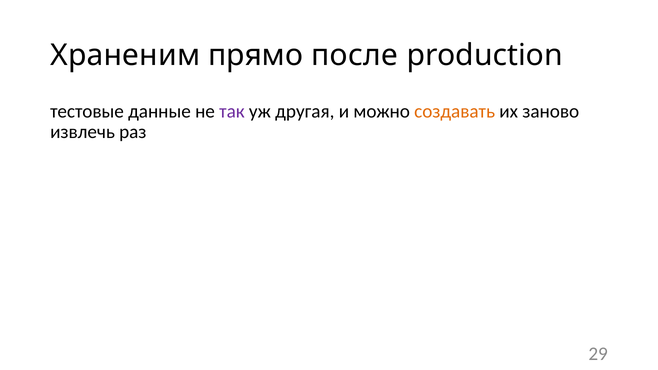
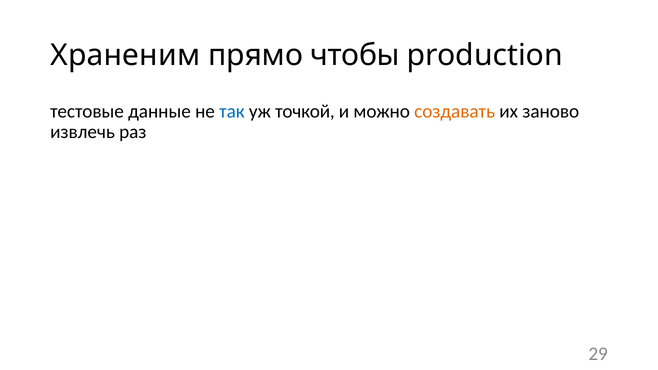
после: после -> чтобы (355, 55)
так colour: purple -> blue (232, 111)
другая: другая -> точкой (305, 111)
